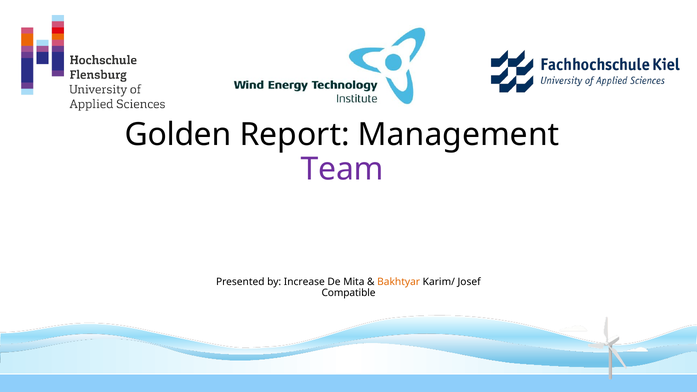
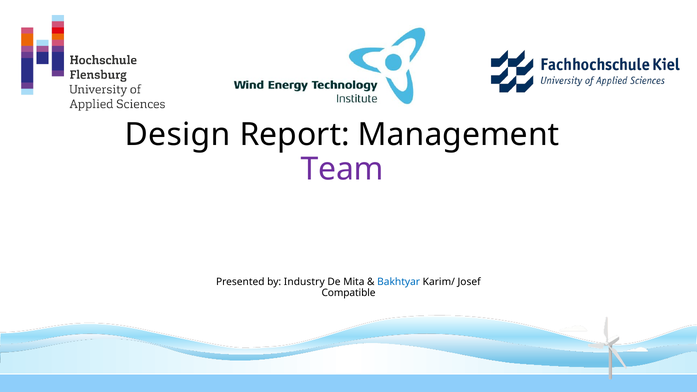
Golden: Golden -> Design (178, 135)
Increase: Increase -> Industry (304, 282)
Bakhtyar colour: orange -> blue (399, 282)
